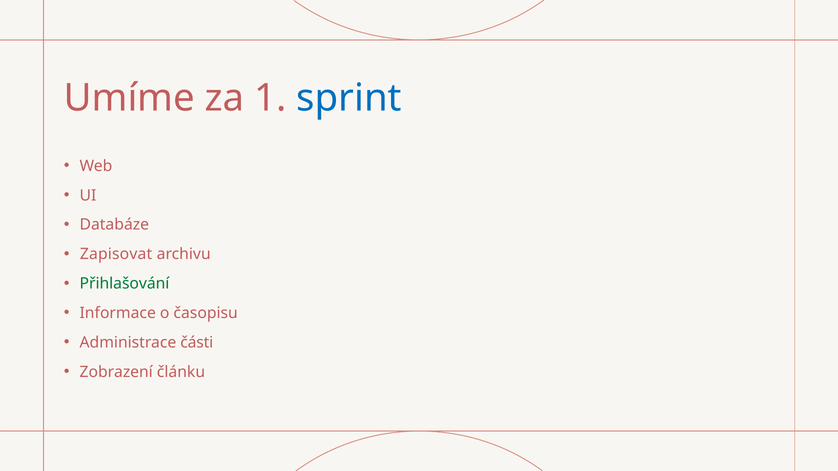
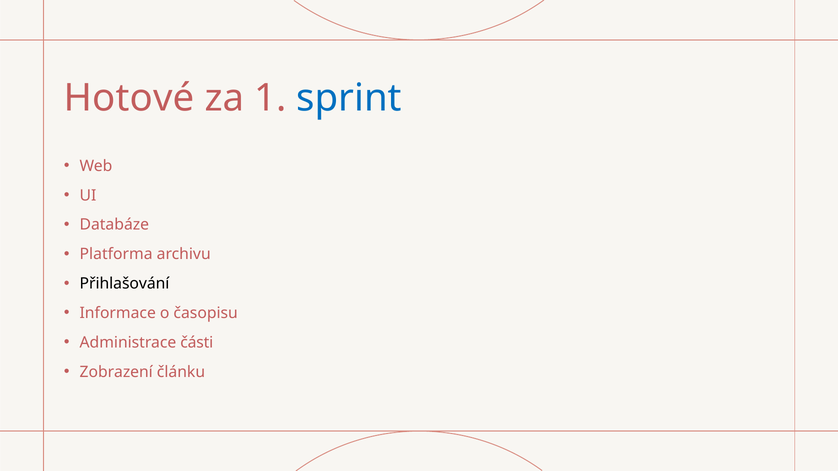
Umíme: Umíme -> Hotové (129, 98)
Zapisovat: Zapisovat -> Platforma (116, 254)
Přihlašování colour: green -> black (125, 284)
